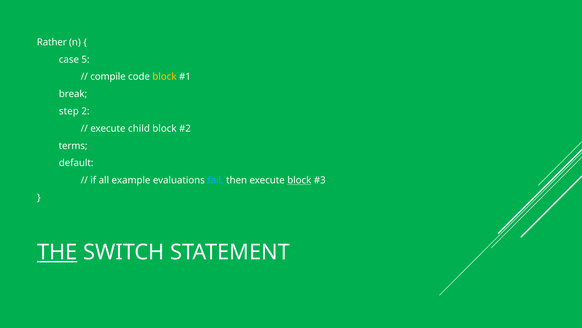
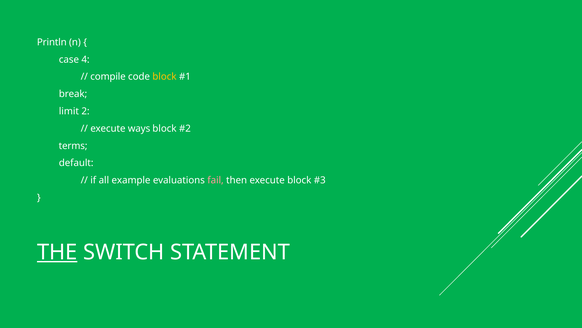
Rather: Rather -> Println (52, 42)
5: 5 -> 4 (86, 59)
step: step -> limit (69, 111)
child: child -> ways (139, 128)
fail colour: light blue -> pink (216, 180)
block underline: present -> none (299, 180)
